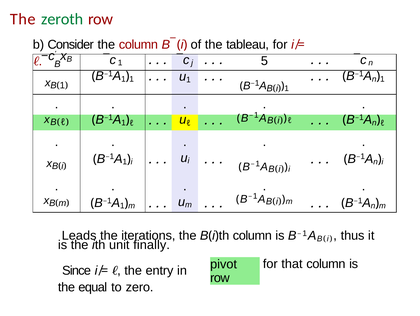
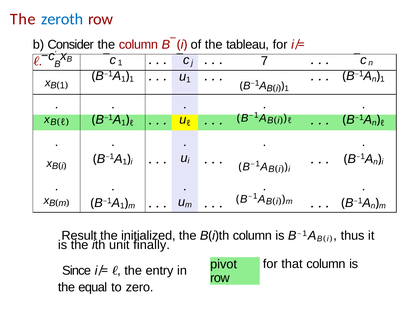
zeroth colour: green -> blue (62, 19)
5: 5 -> 7 (264, 61)
Leads: Leads -> Result (79, 235)
iterations: iterations -> initialized (148, 235)
